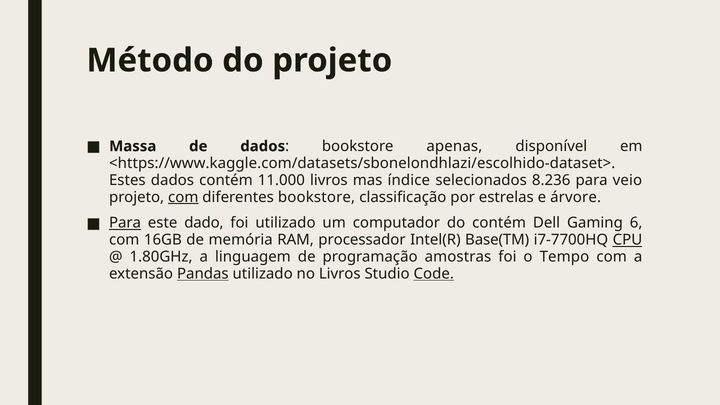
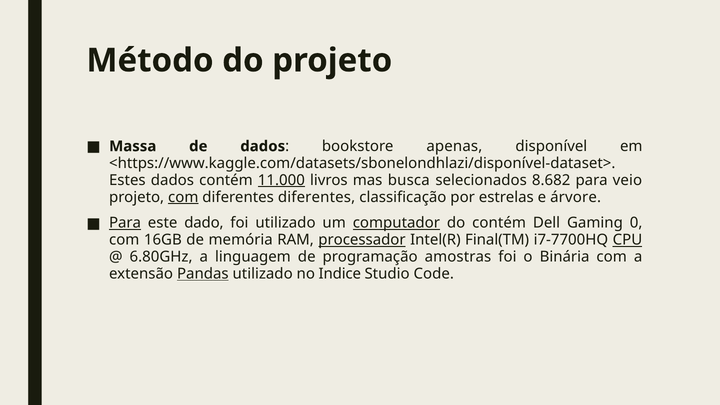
<https://www.kaggle.com/datasets/sbonelondhlazi/escolhido-dataset>: <https://www.kaggle.com/datasets/sbonelondhlazi/escolhido-dataset> -> <https://www.kaggle.com/datasets/sbonelondhlazi/disponível-dataset> (362, 163)
11.000 underline: none -> present (281, 180)
índice: índice -> busca (409, 180)
8.236: 8.236 -> 8.682 (551, 180)
diferentes bookstore: bookstore -> diferentes (317, 197)
computador underline: none -> present (396, 223)
6: 6 -> 0 (636, 223)
processador underline: none -> present (362, 240)
Base(TM: Base(TM -> Final(TM (497, 240)
1.80GHz: 1.80GHz -> 6.80GHz (161, 257)
Tempo: Tempo -> Binária (565, 257)
no Livros: Livros -> Indice (340, 274)
Code underline: present -> none (434, 274)
